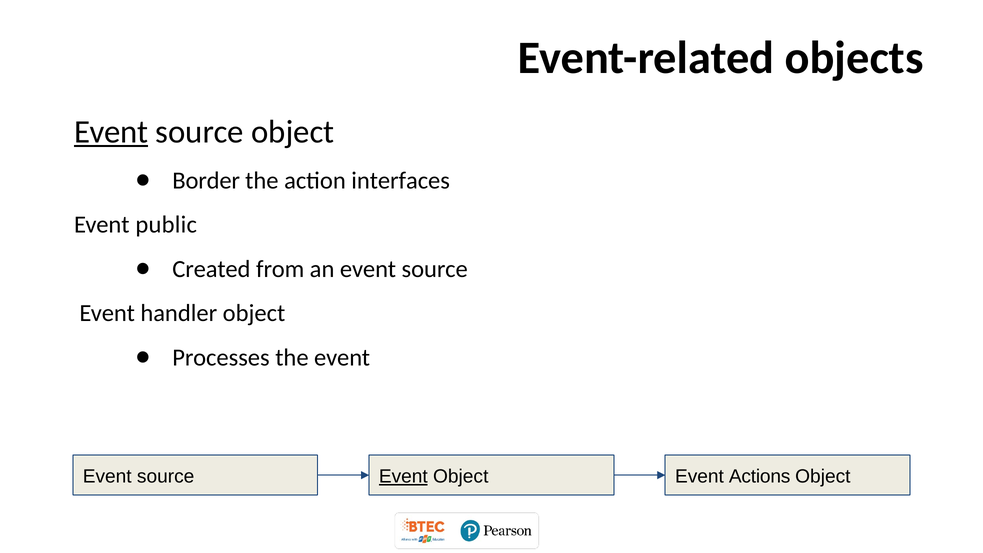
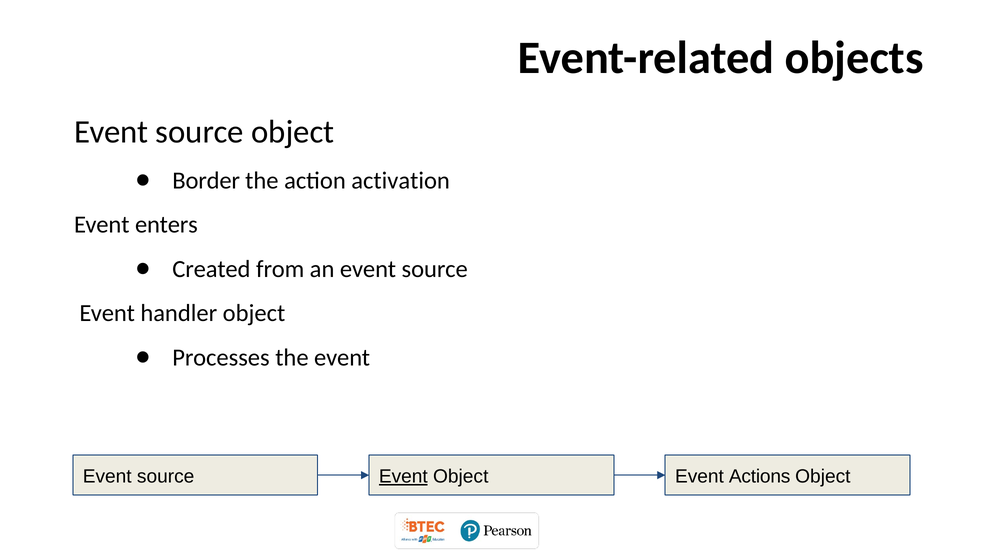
Event underline: present -> none (111, 132)
interfaces: interfaces -> activation (401, 180)
public: public -> enters (166, 225)
